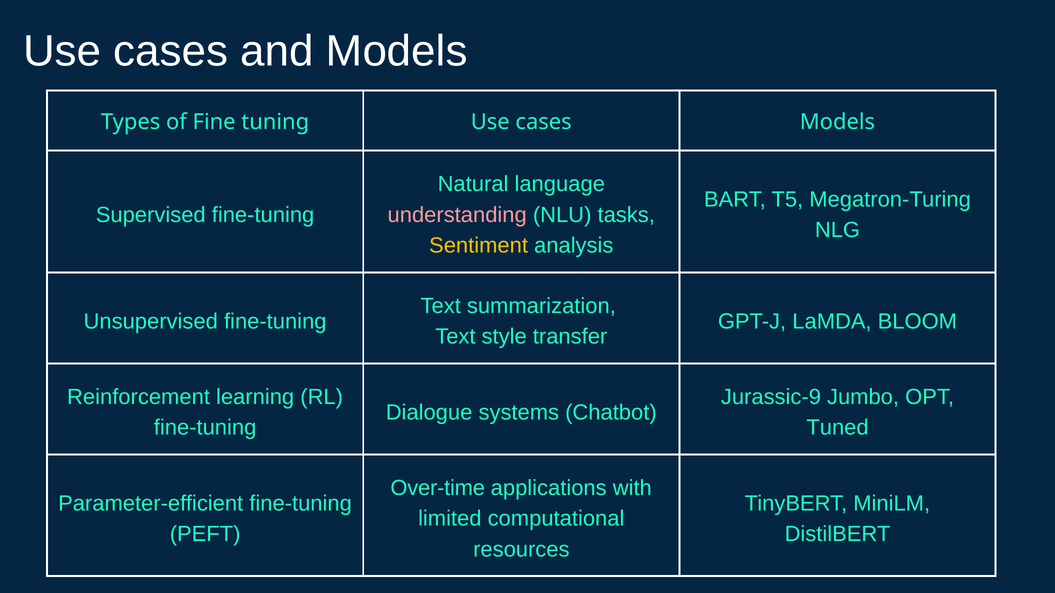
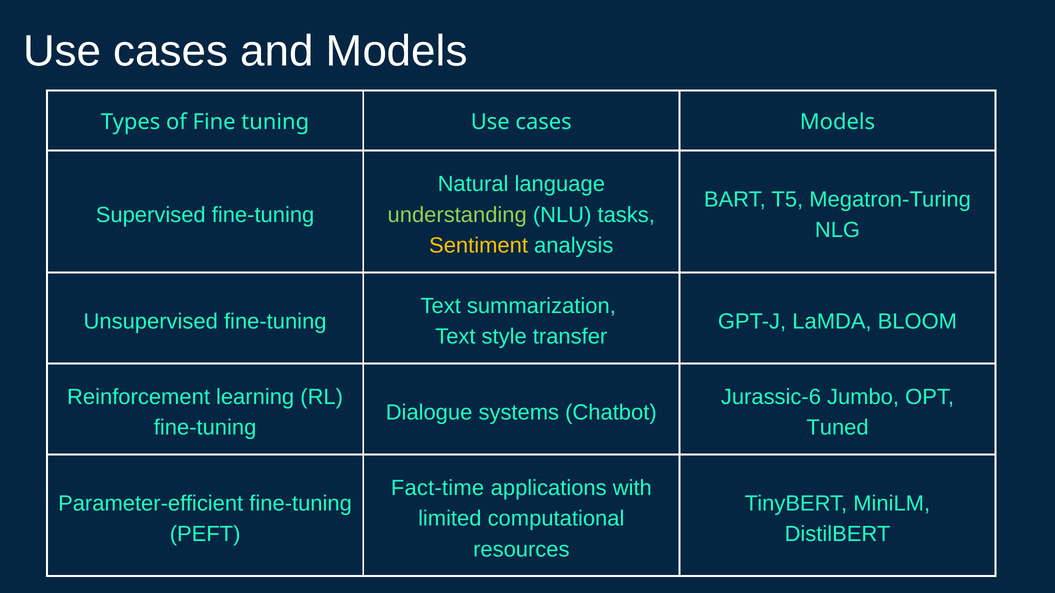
understanding colour: pink -> light green (457, 215)
Jurassic-9: Jurassic-9 -> Jurassic-6 (771, 397)
Over-time: Over-time -> Fact-time (438, 488)
